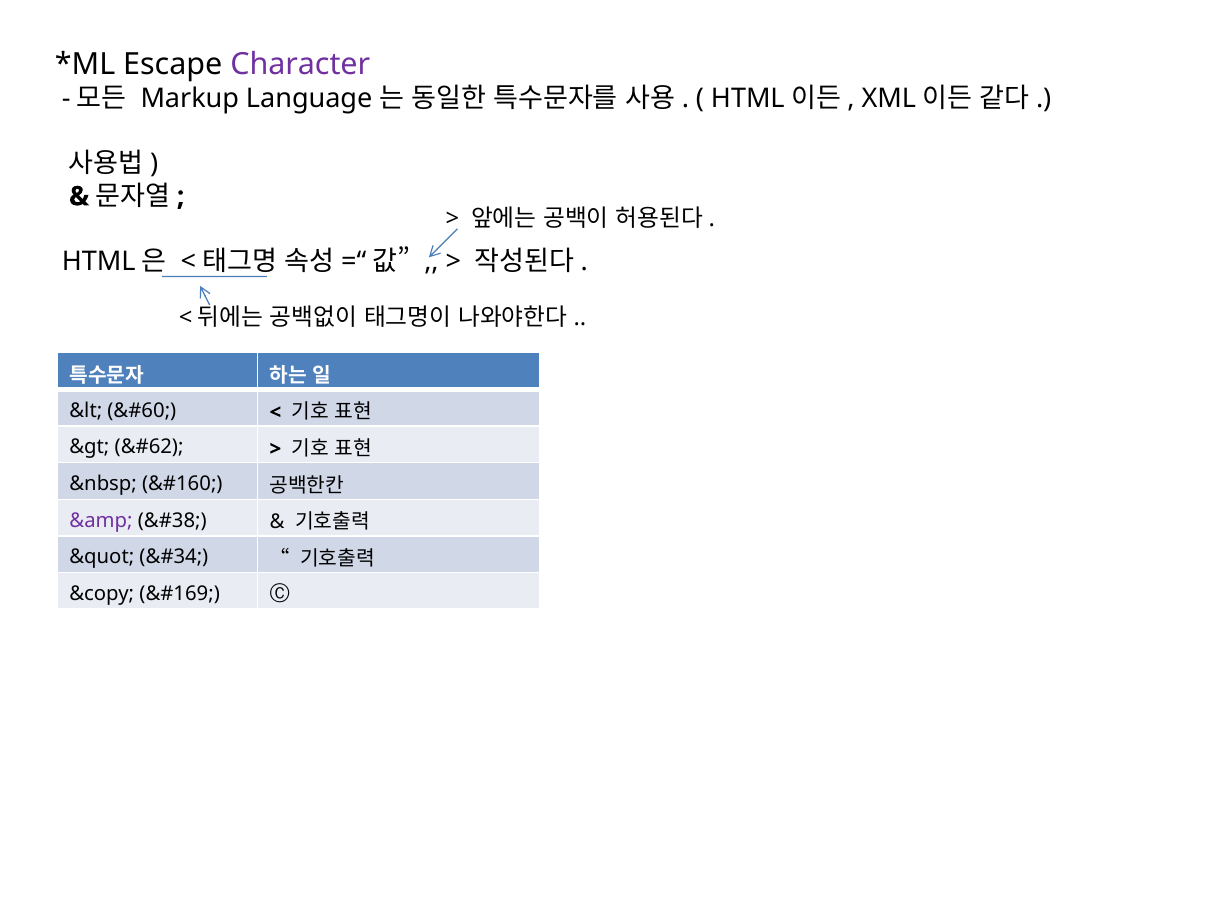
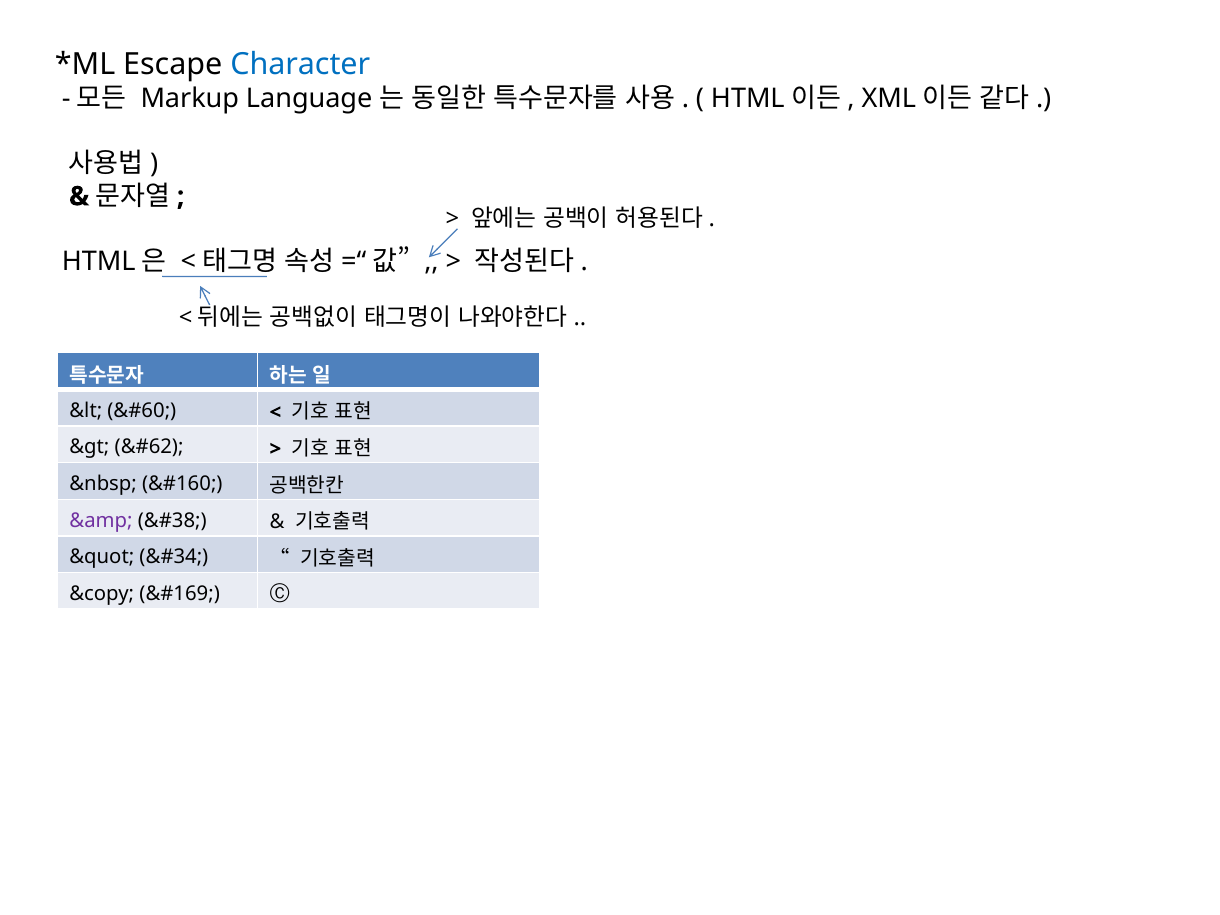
Character colour: purple -> blue (300, 65)
